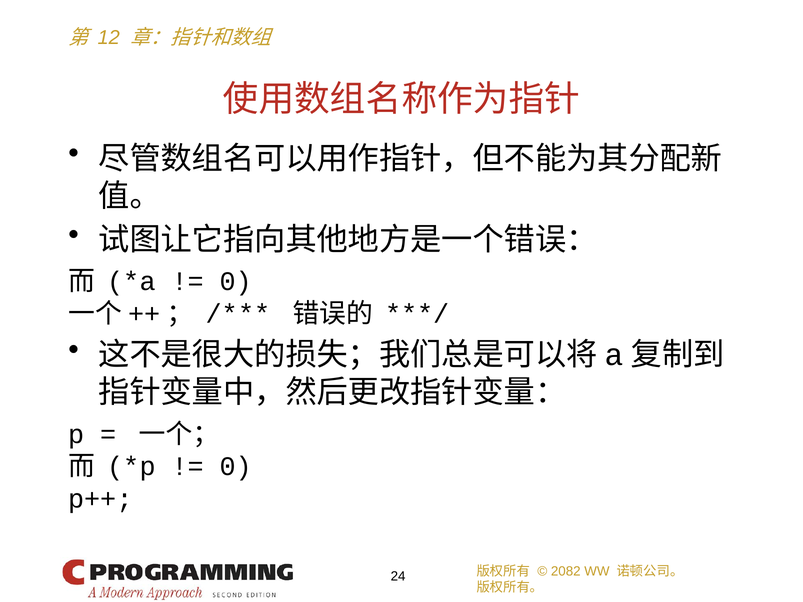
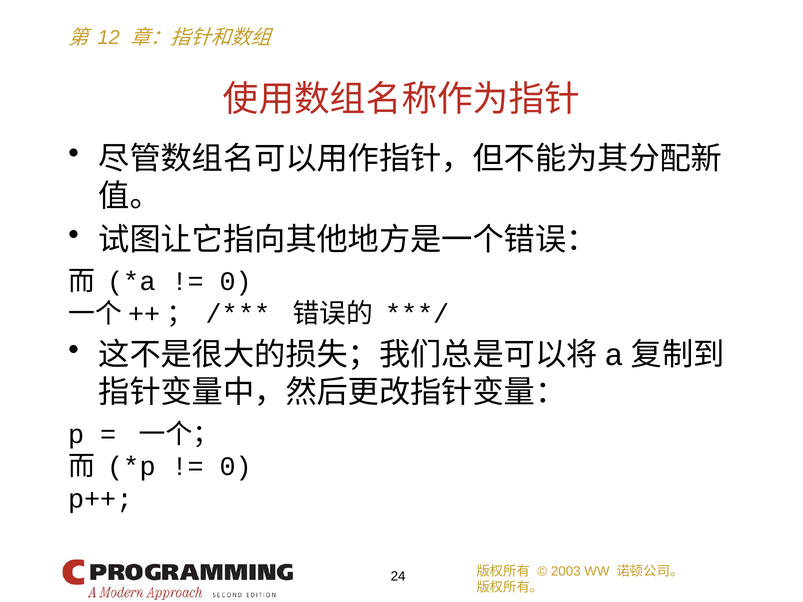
2082: 2082 -> 2003 (566, 572)
